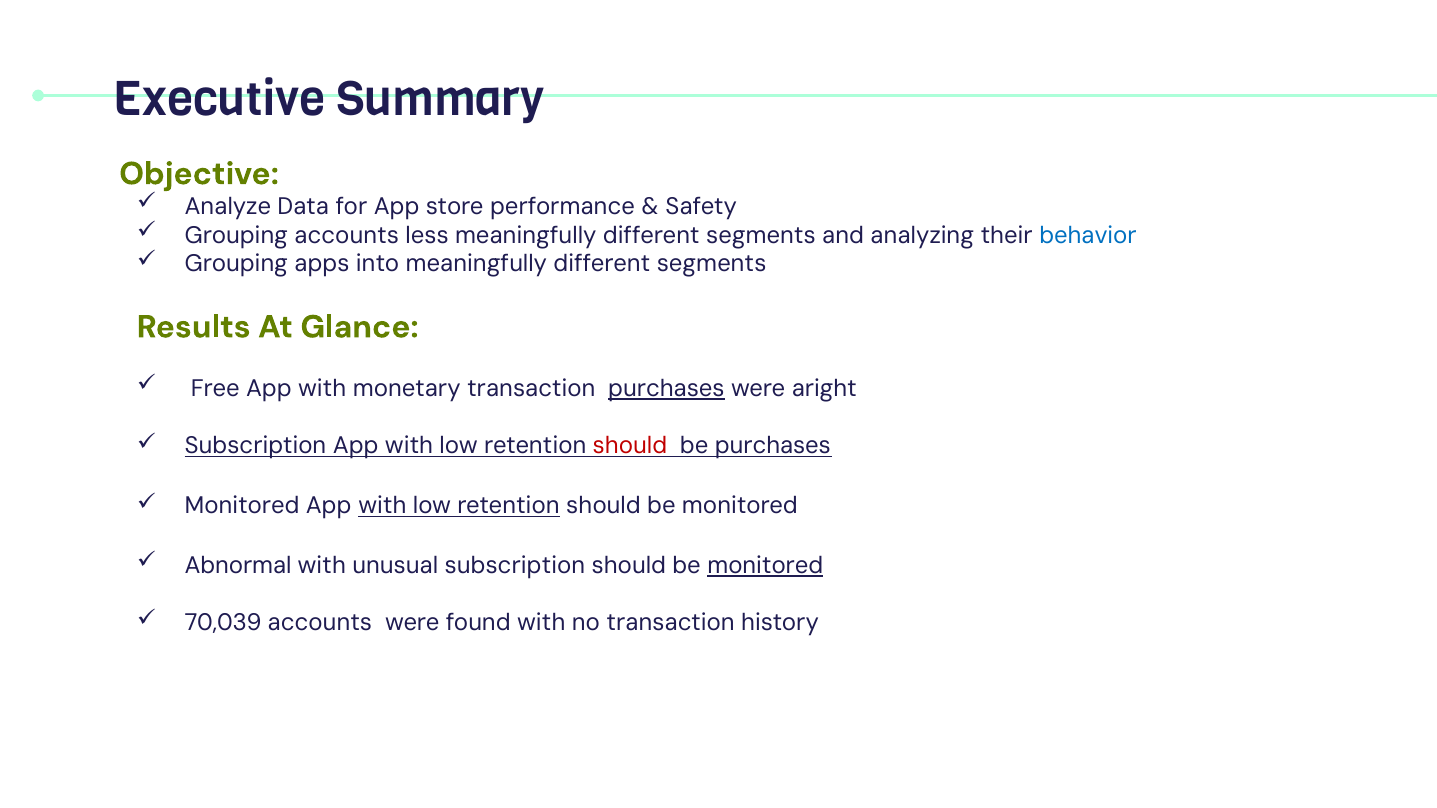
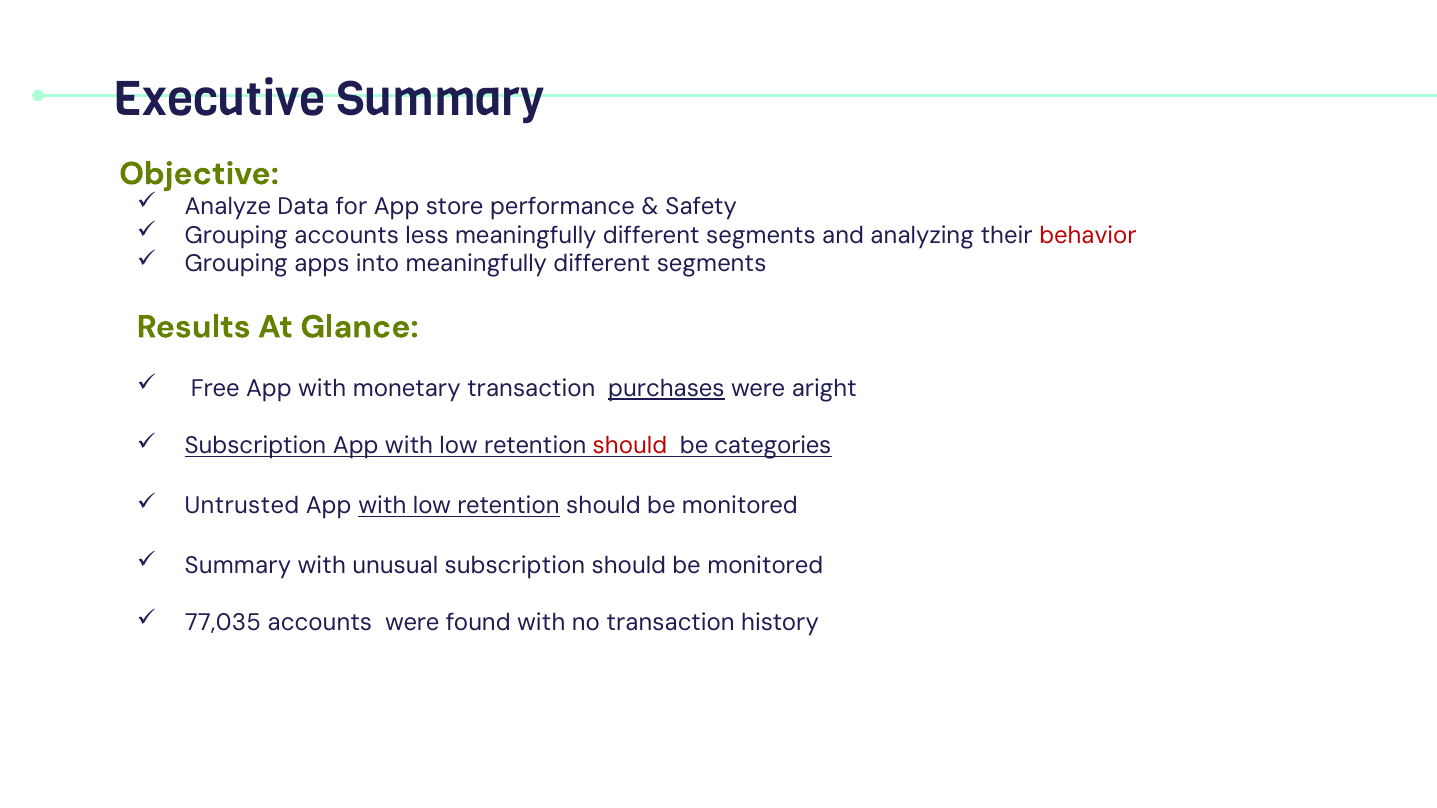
behavior colour: blue -> red (1088, 235)
be purchases: purchases -> categories (773, 446)
Monitored: Monitored -> Untrusted (242, 506)
Abnormal: Abnormal -> Summary (238, 566)
monitored underline: present -> none (765, 566)
70,039: 70,039 -> 77,035 (223, 623)
